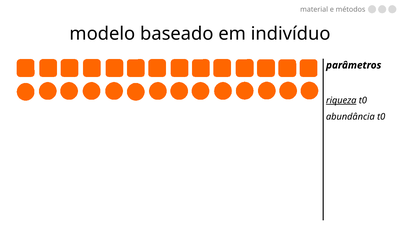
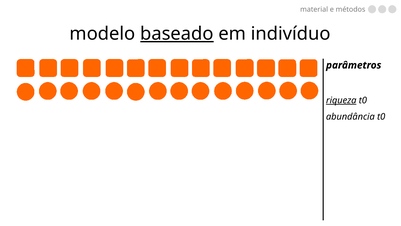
baseado underline: none -> present (177, 34)
